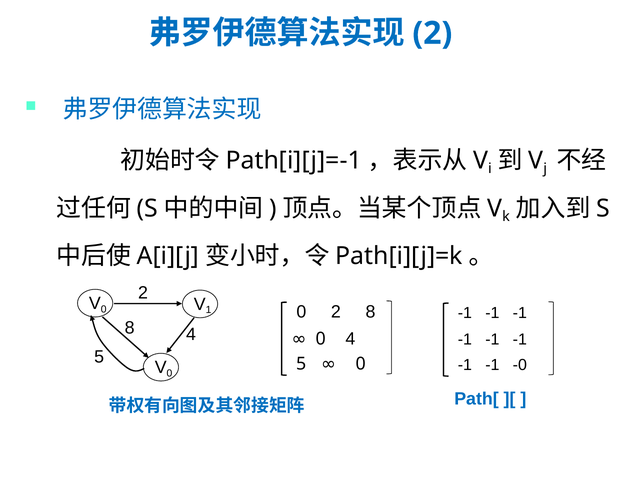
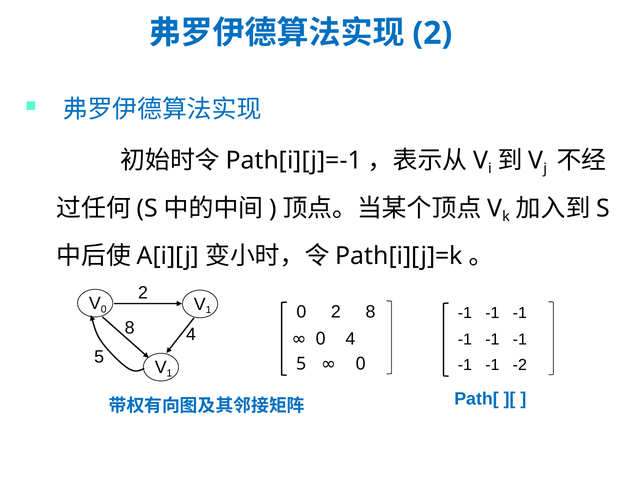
-0: -0 -> -2 (520, 365)
0: 0 -> 1 (169, 373)
